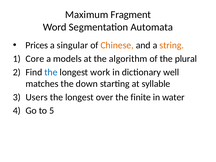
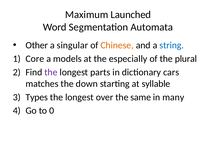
Fragment: Fragment -> Launched (131, 15)
Prices: Prices -> Other (37, 45)
string colour: orange -> blue (172, 45)
algorithm: algorithm -> especially (128, 59)
the colour: blue -> purple (51, 72)
work: work -> parts (100, 72)
well: well -> cars (171, 72)
Users: Users -> Types (37, 97)
finite: finite -> same (141, 97)
water: water -> many (173, 97)
5: 5 -> 0 (52, 111)
